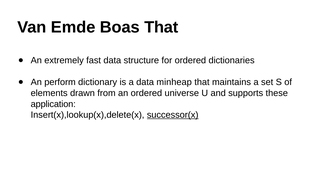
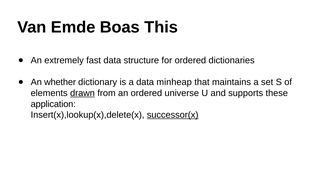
Boas That: That -> This (161, 27)
perform: perform -> whether (60, 82)
drawn underline: none -> present (82, 93)
